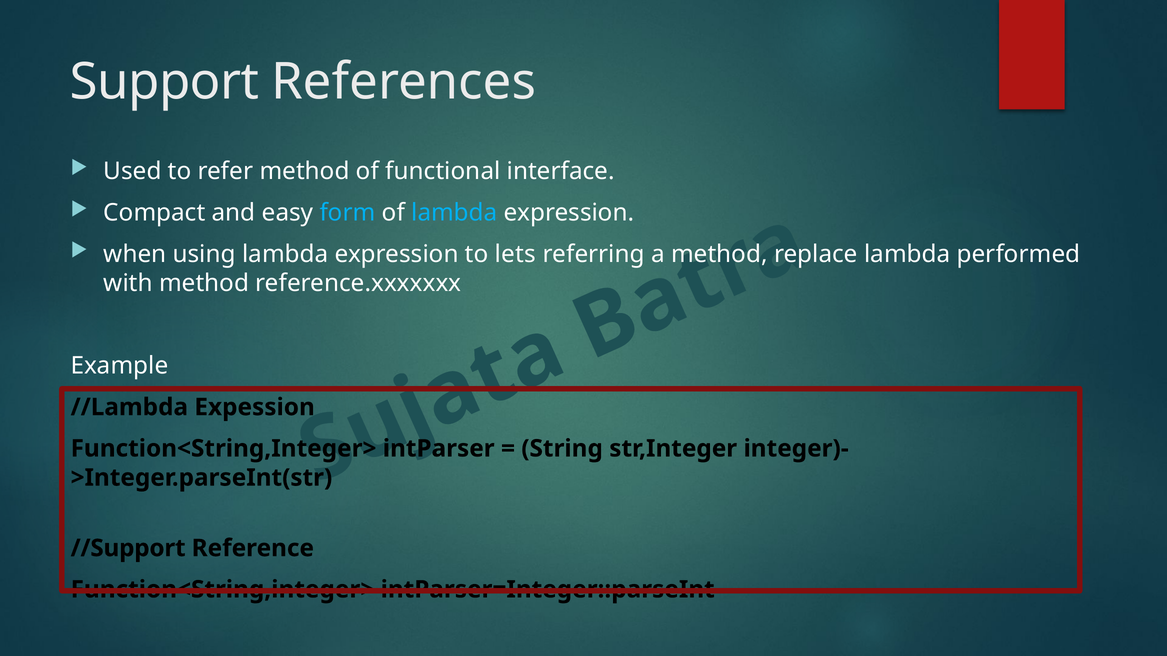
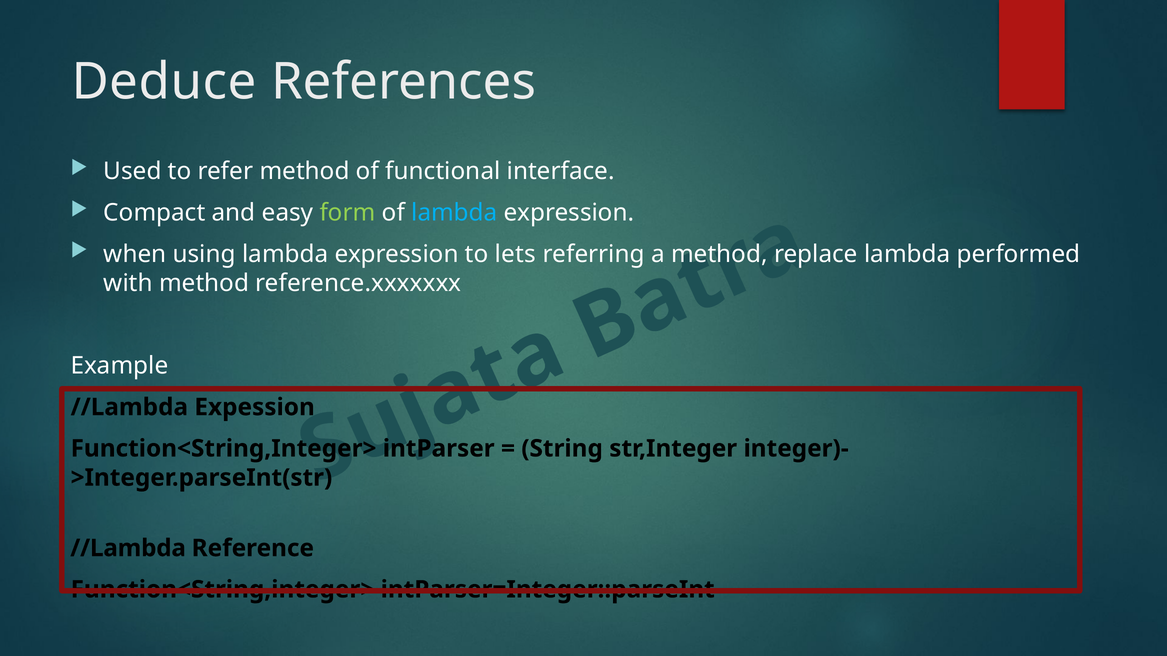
Support: Support -> Deduce (164, 82)
form colour: light blue -> light green (348, 213)
//Support: //Support -> //Lambda (128, 549)
